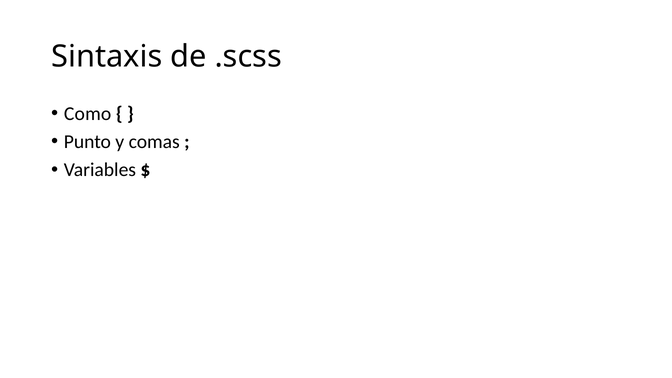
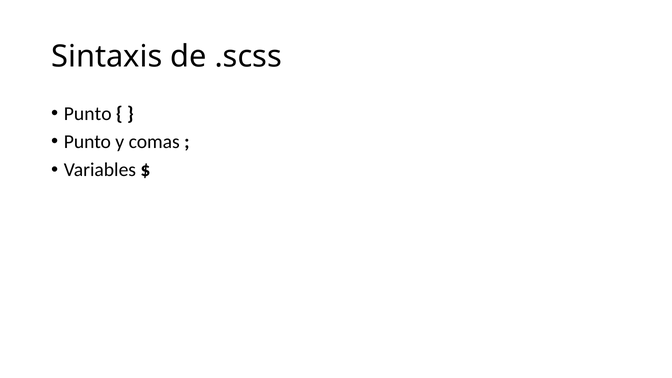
Como: Como -> Punto (88, 114)
